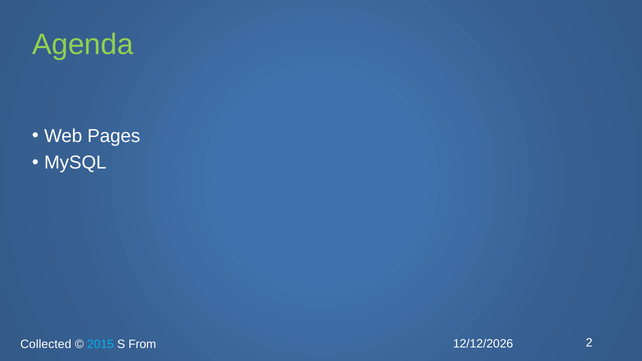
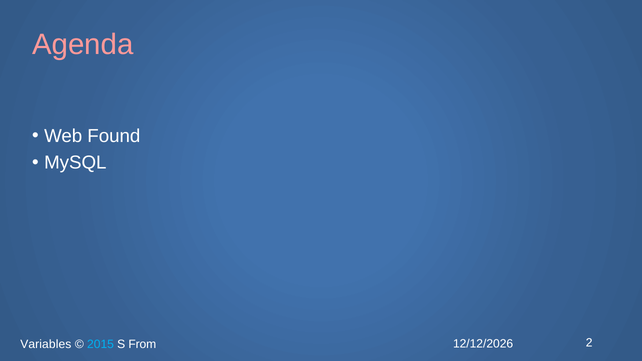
Agenda colour: light green -> pink (83, 44)
Pages: Pages -> Found (114, 136)
Collected: Collected -> Variables (46, 344)
